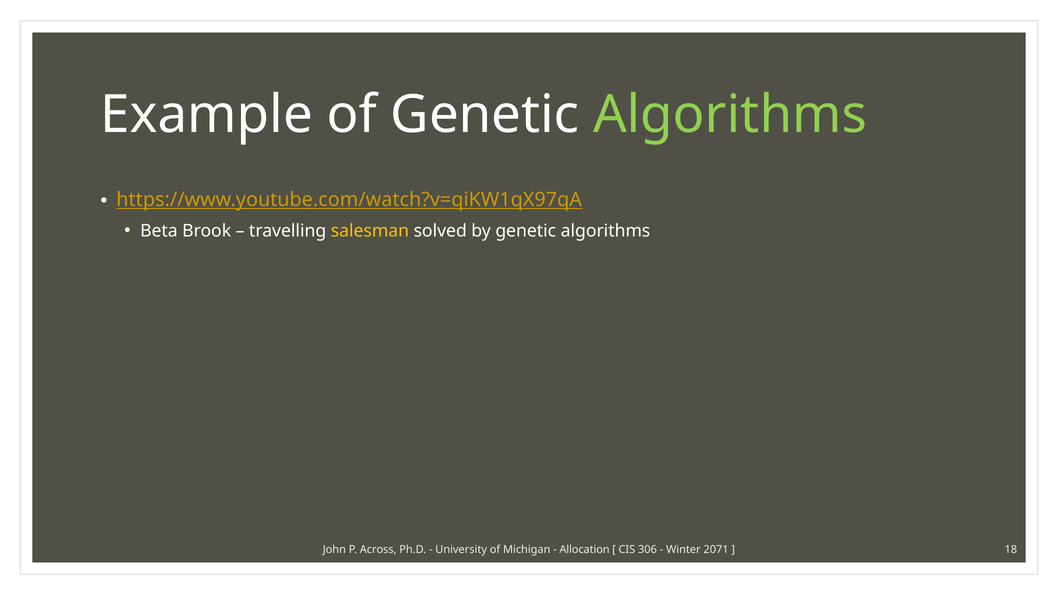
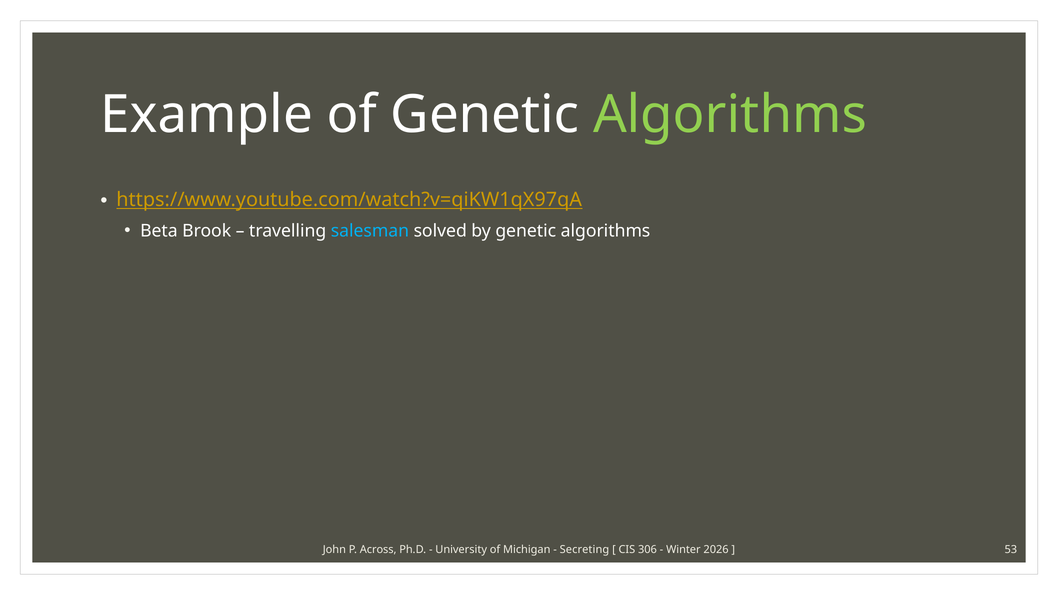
salesman colour: yellow -> light blue (370, 231)
Allocation: Allocation -> Secreting (584, 550)
2071: 2071 -> 2026 (716, 550)
18: 18 -> 53 (1011, 550)
